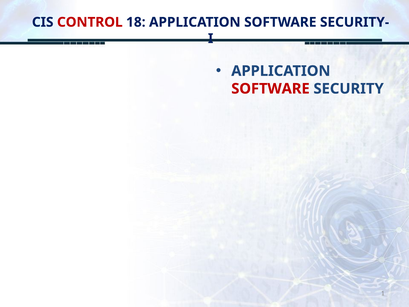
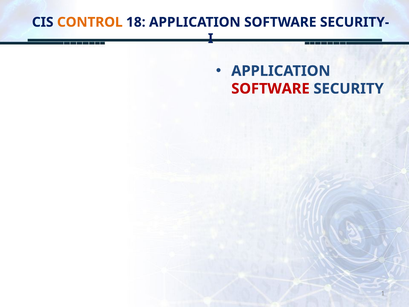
CONTROL colour: red -> orange (90, 22)
